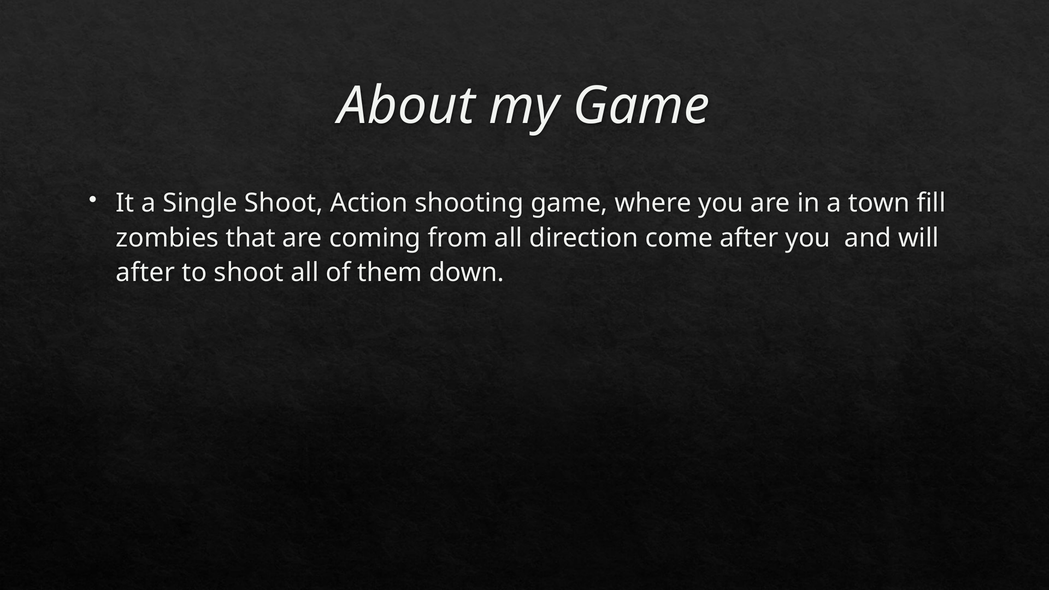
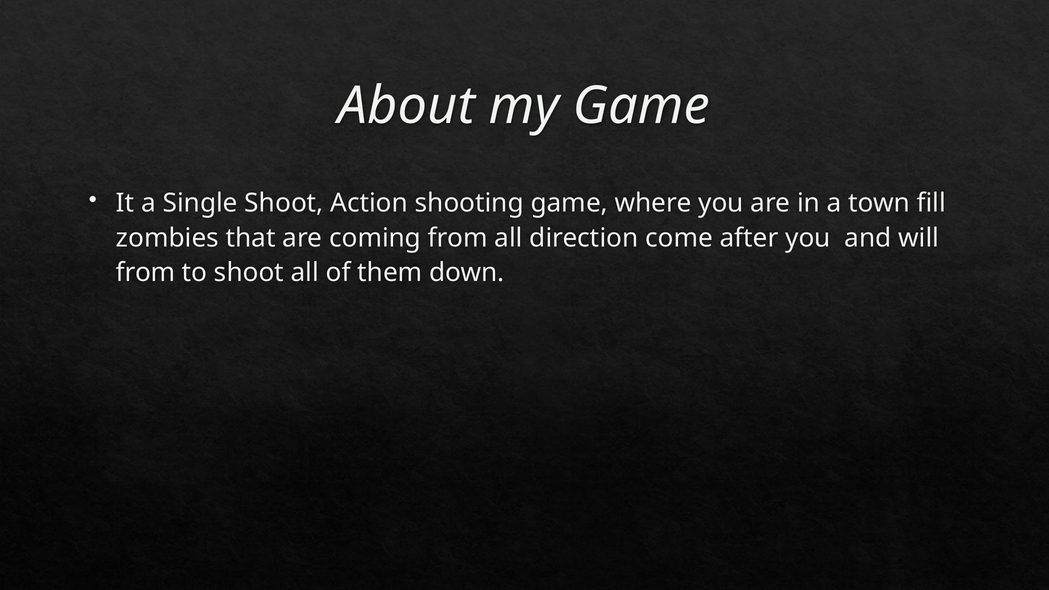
after: after -> from (146, 272)
